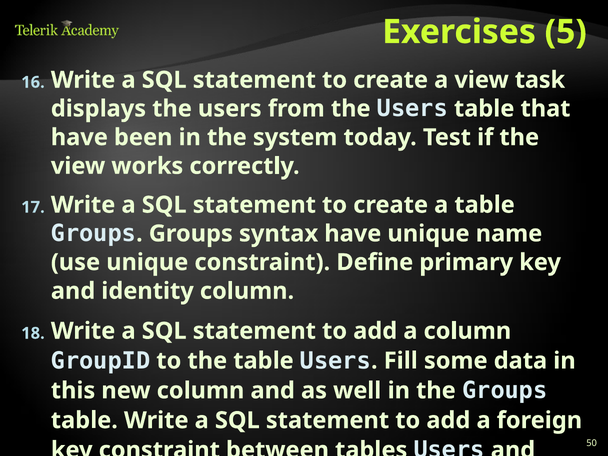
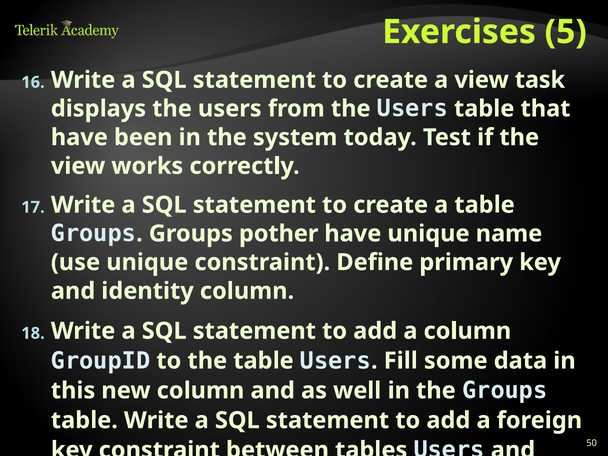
syntax: syntax -> pother (279, 234)
